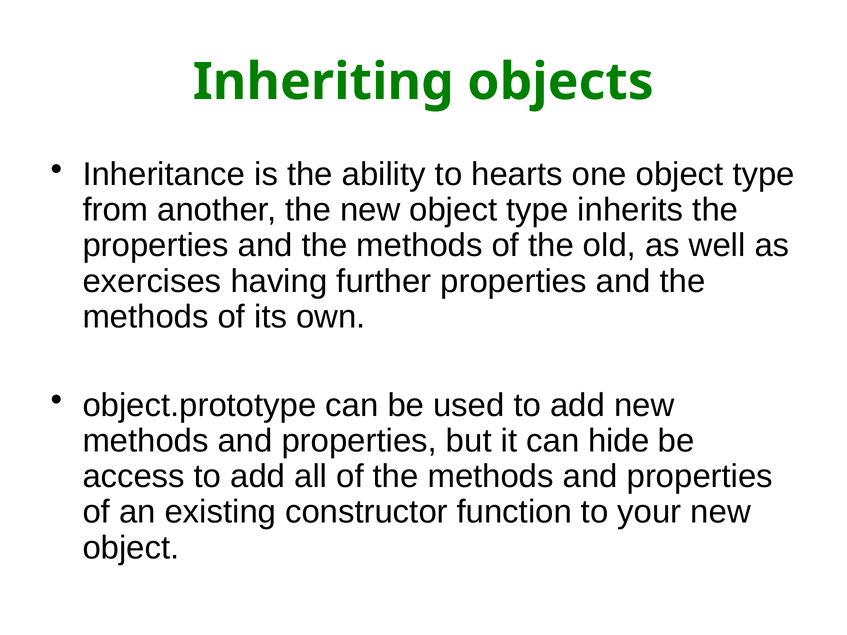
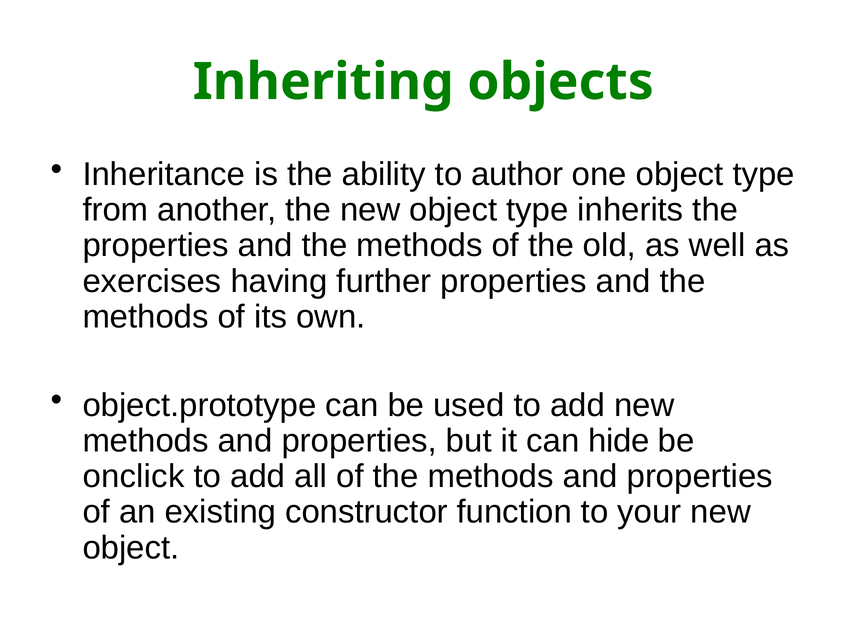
hearts: hearts -> author (517, 175)
access: access -> onclick (134, 477)
